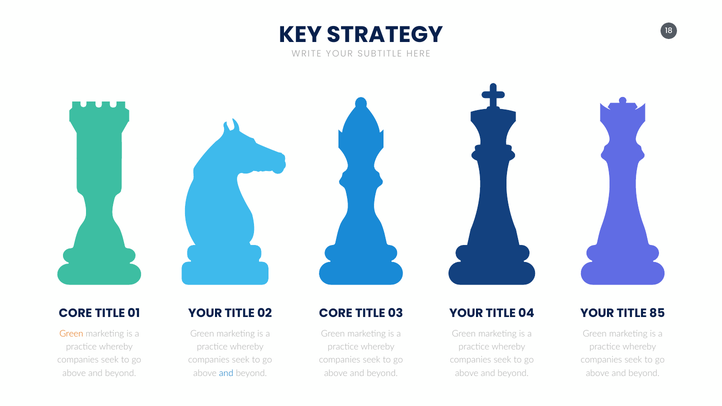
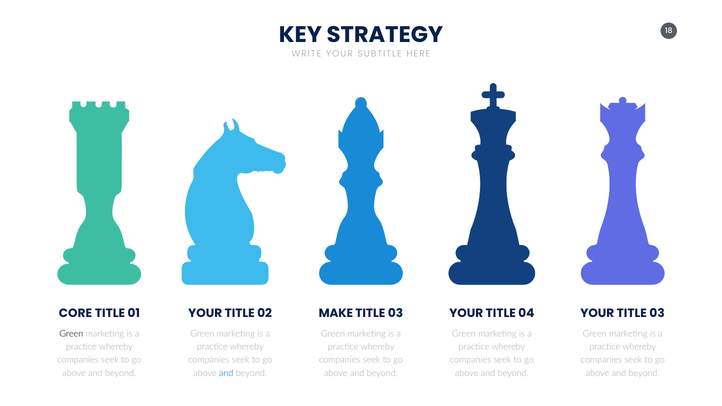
CORE: CORE -> MAKE (336, 313)
YOUR TITLE 85: 85 -> 03 (657, 313)
Green colour: orange -> black (71, 334)
